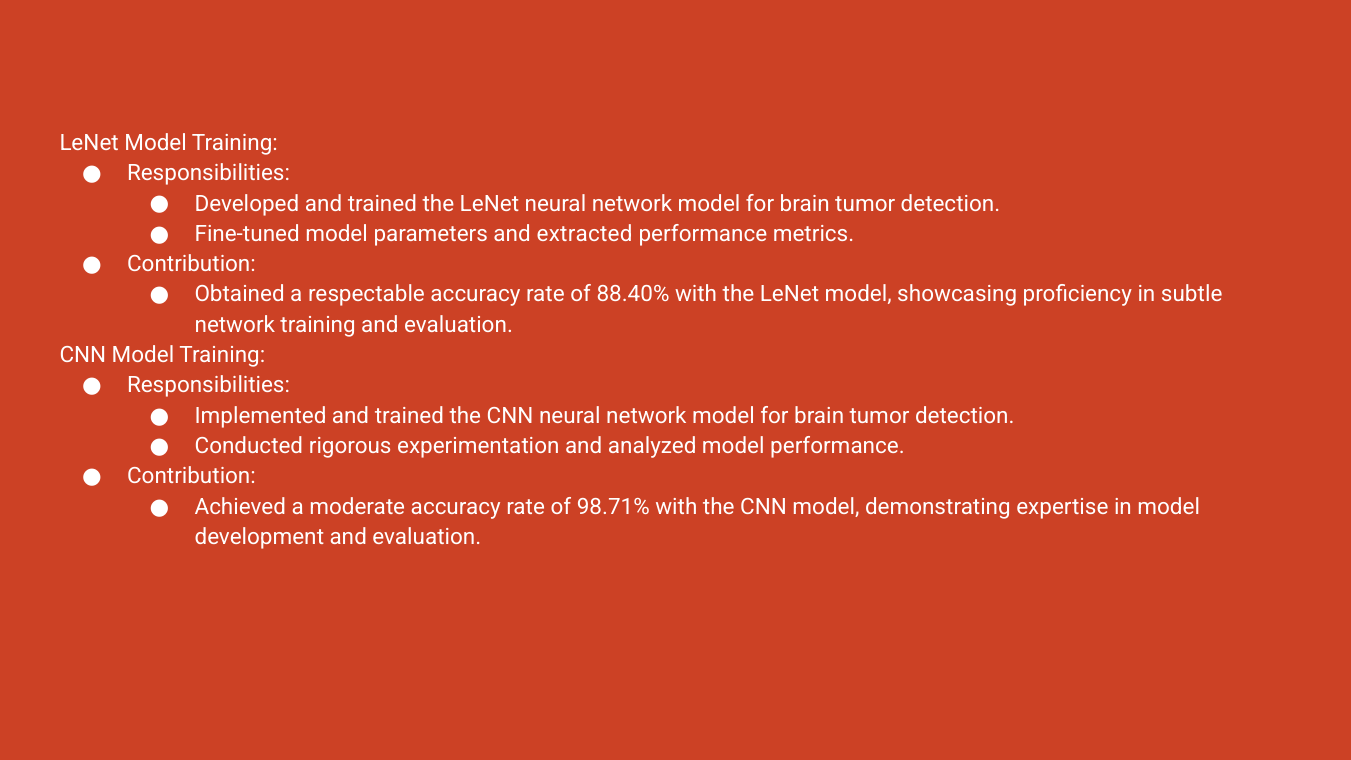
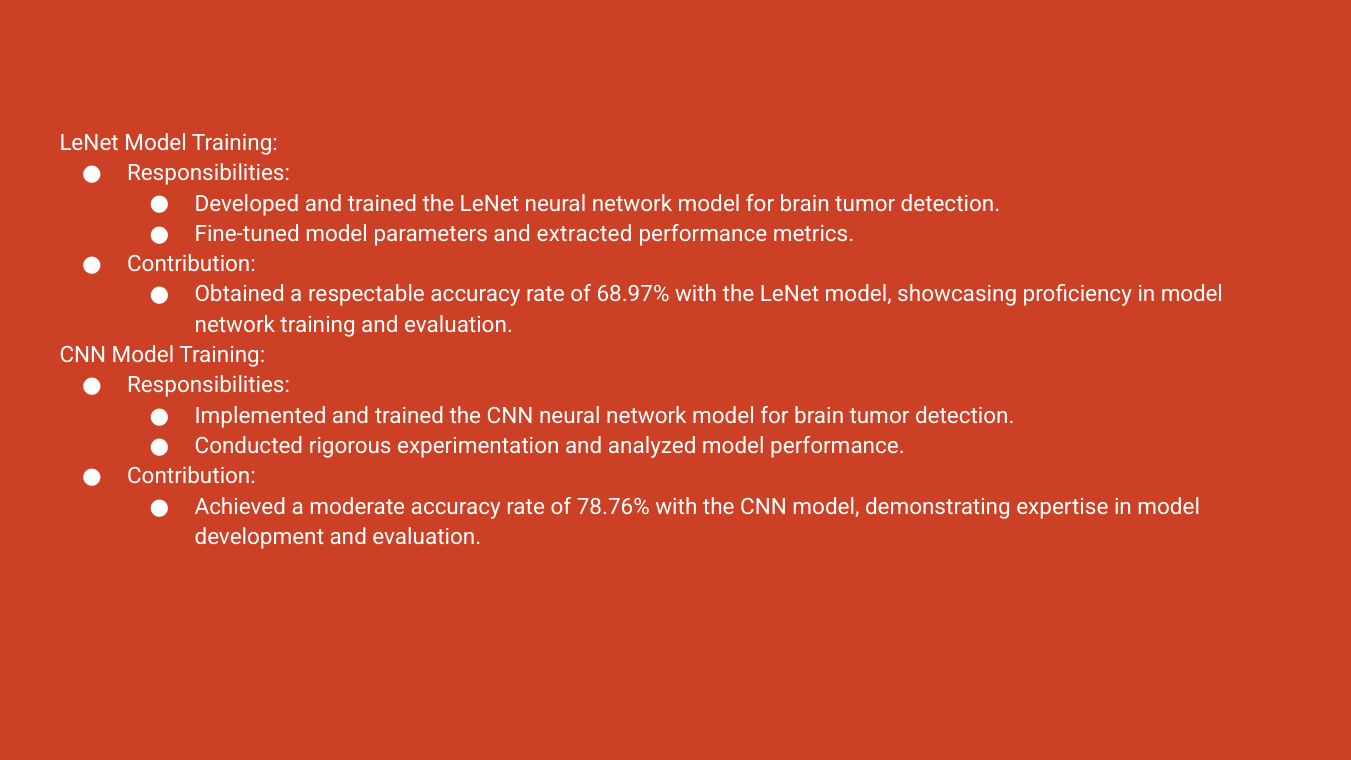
88.40%: 88.40% -> 68.97% (633, 295)
proficiency in subtle: subtle -> model (1192, 295)
98.71%: 98.71% -> 78.76% (613, 507)
